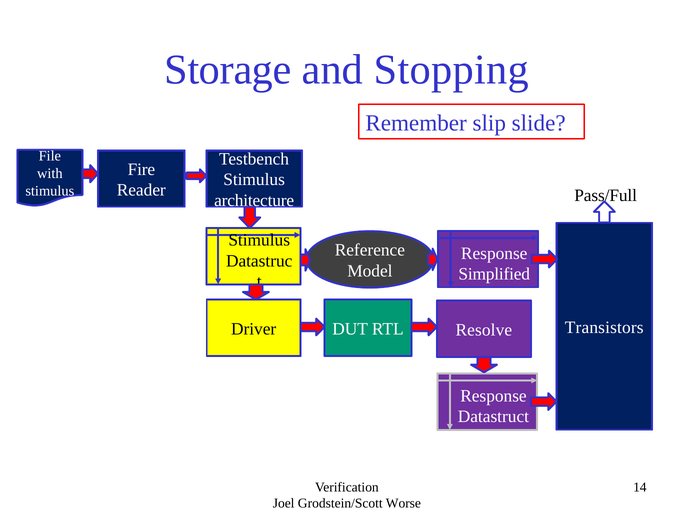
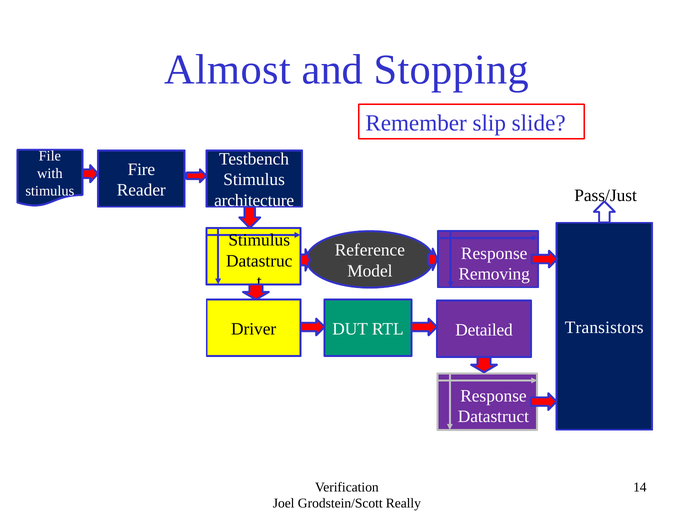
Storage: Storage -> Almost (228, 69)
Pass/Full: Pass/Full -> Pass/Just (606, 195)
Simplified: Simplified -> Removing (494, 274)
Resolve: Resolve -> Detailed (484, 330)
Worse: Worse -> Really (403, 503)
